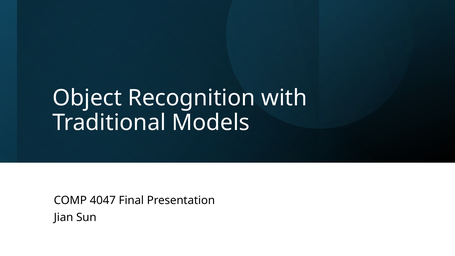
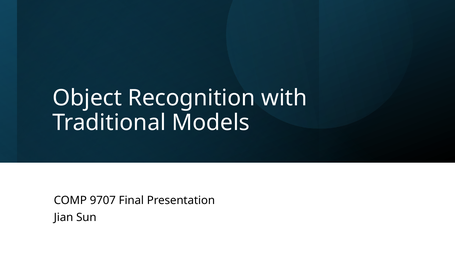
4047: 4047 -> 9707 (103, 200)
